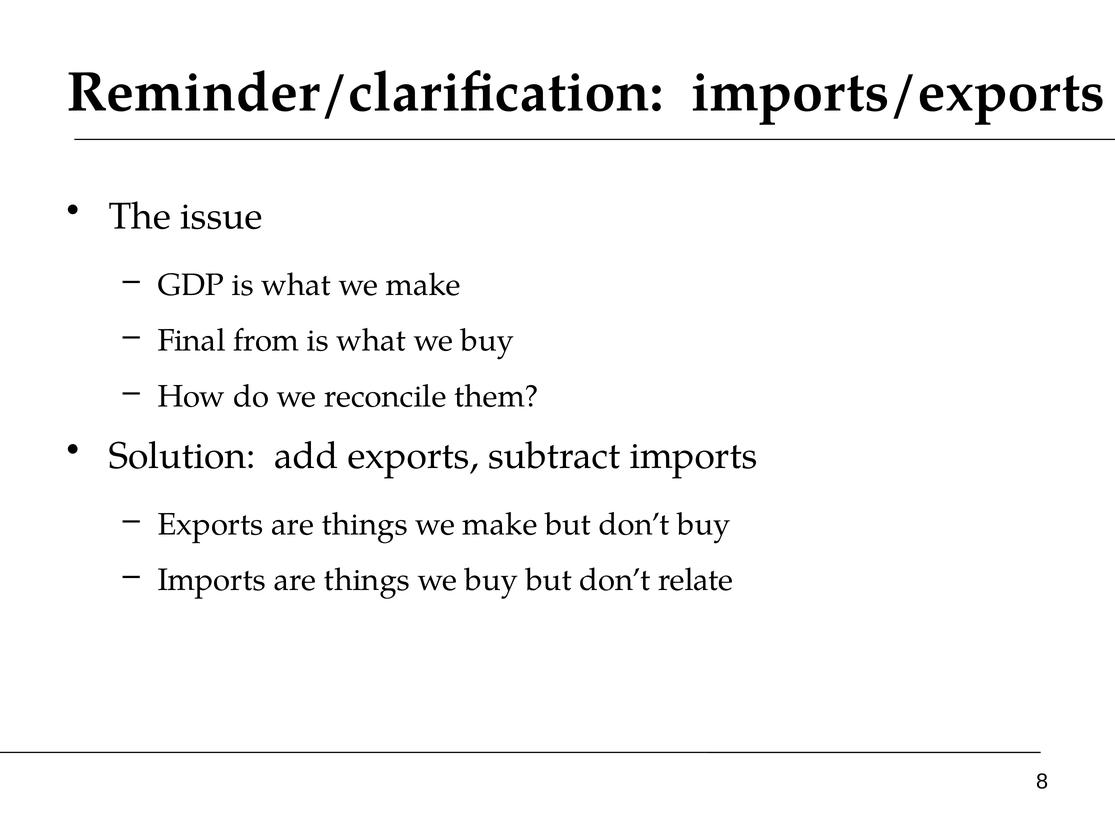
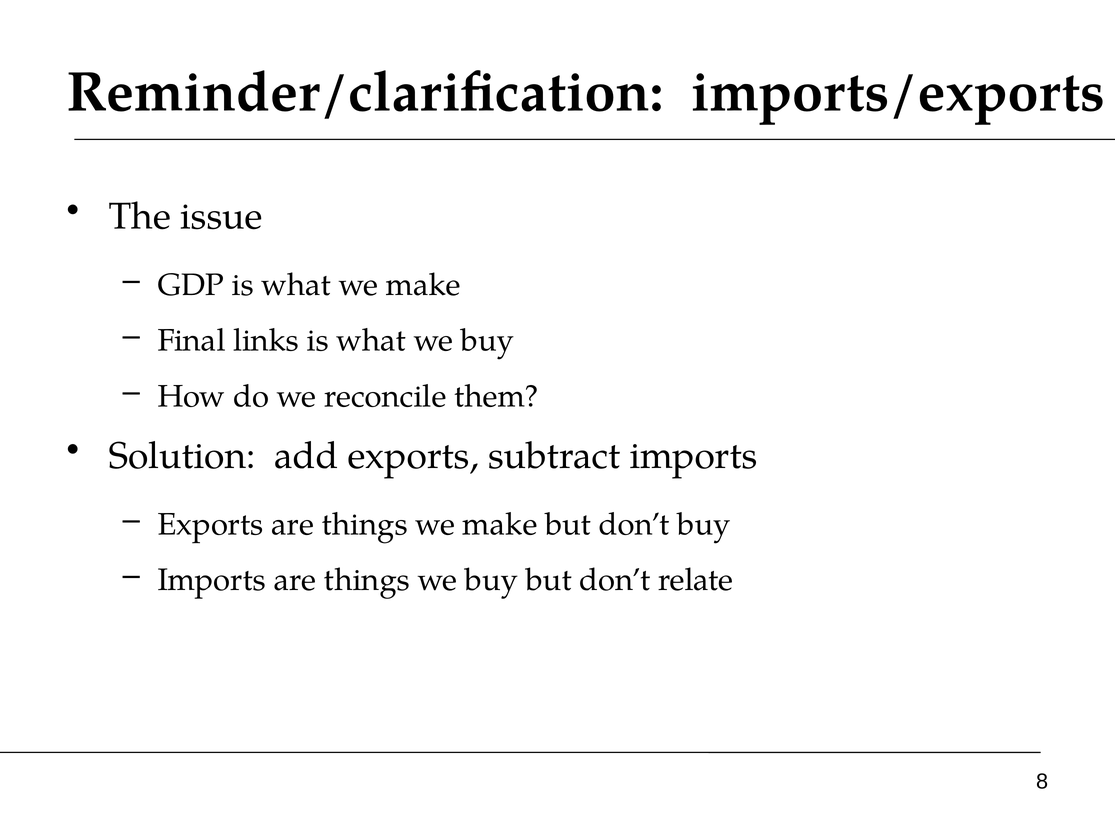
from: from -> links (266, 341)
